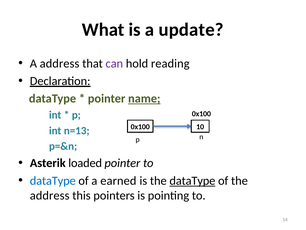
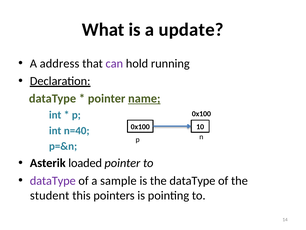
reading: reading -> running (170, 63)
n=13: n=13 -> n=40 (77, 130)
dataType colour: blue -> purple (53, 180)
earned: earned -> sample (118, 180)
dataType underline: present -> none (192, 180)
address: address -> student (50, 195)
